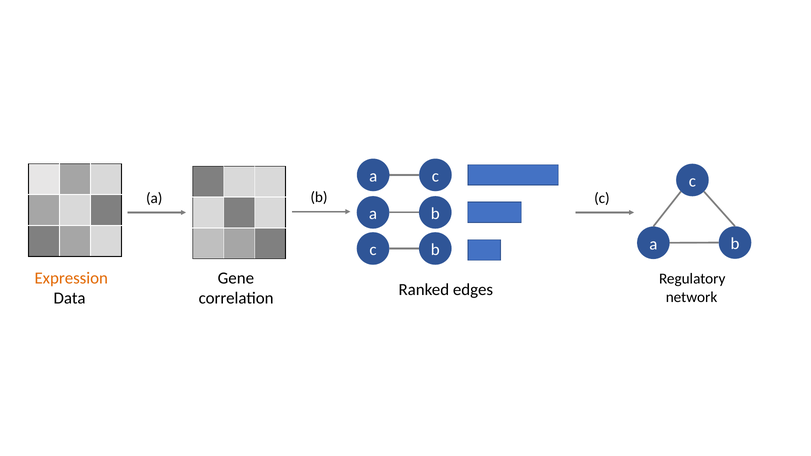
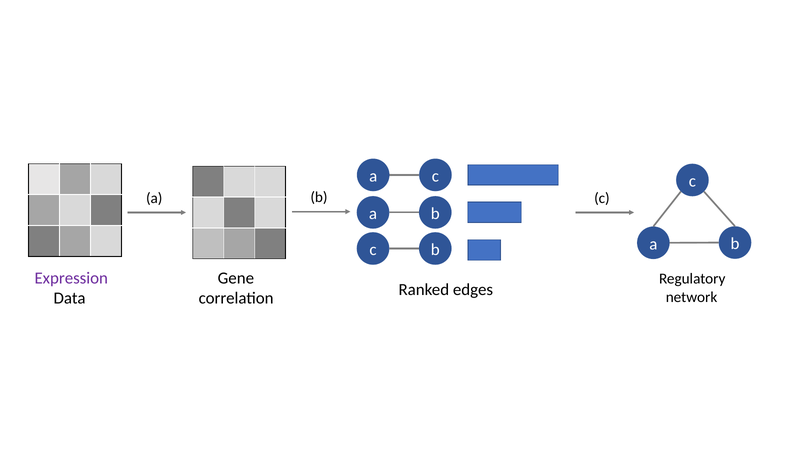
Expression colour: orange -> purple (71, 278)
